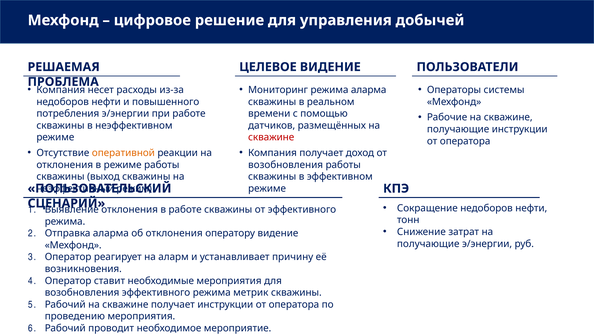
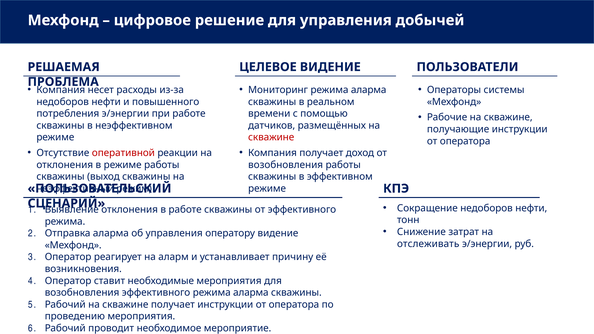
оперативной colour: orange -> red (123, 153)
об отклонения: отклонения -> управления (174, 233)
получающие: получающие -> отслеживать (428, 244)
эффективного режима метрик: метрик -> аларма (251, 293)
